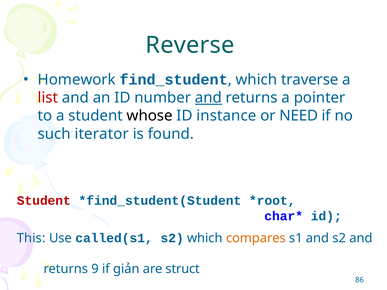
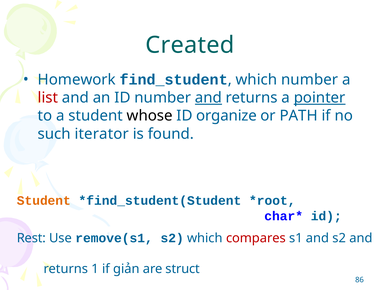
Reverse: Reverse -> Created (190, 45)
which traverse: traverse -> number (310, 80)
pointer underline: none -> present (320, 98)
instance: instance -> organize (227, 116)
NEED: NEED -> PATH (299, 116)
Student colour: red -> orange (44, 201)
This: This -> Rest (31, 238)
called(s1: called(s1 -> remove(s1 (114, 238)
compares colour: orange -> red (256, 238)
9: 9 -> 1 (95, 269)
